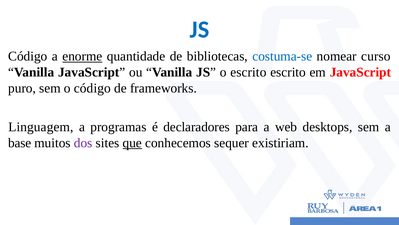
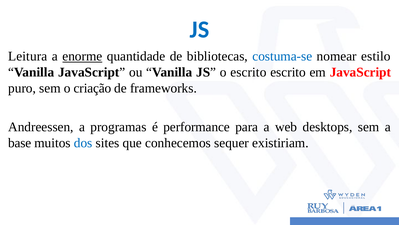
Código: Código -> Leitura (28, 56)
curso: curso -> estilo (376, 56)
o código: código -> criação (92, 88)
Linguagem: Linguagem -> Andreessen (41, 127)
declaradores: declaradores -> performance (197, 127)
dos colour: purple -> blue (83, 143)
que underline: present -> none (132, 143)
